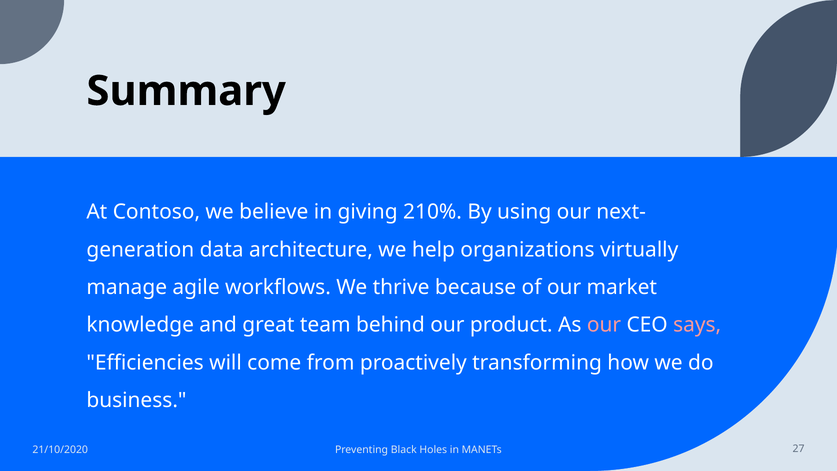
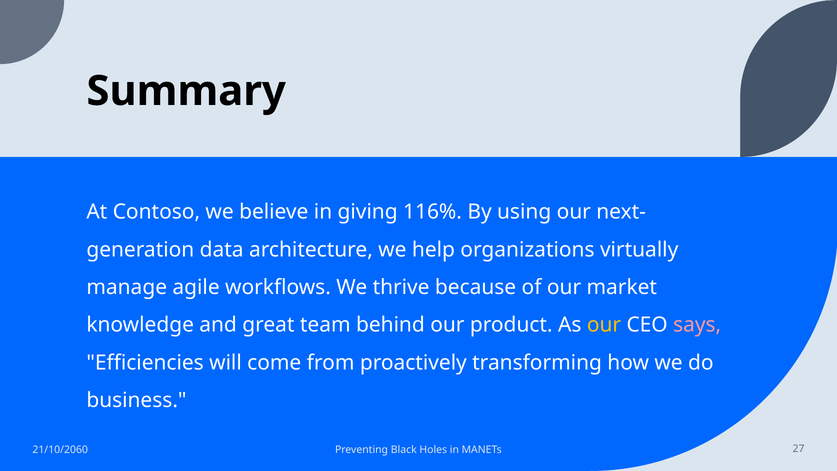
210%: 210% -> 116% (433, 212)
our colour: pink -> yellow (604, 325)
21/10/2020: 21/10/2020 -> 21/10/2060 (60, 450)
